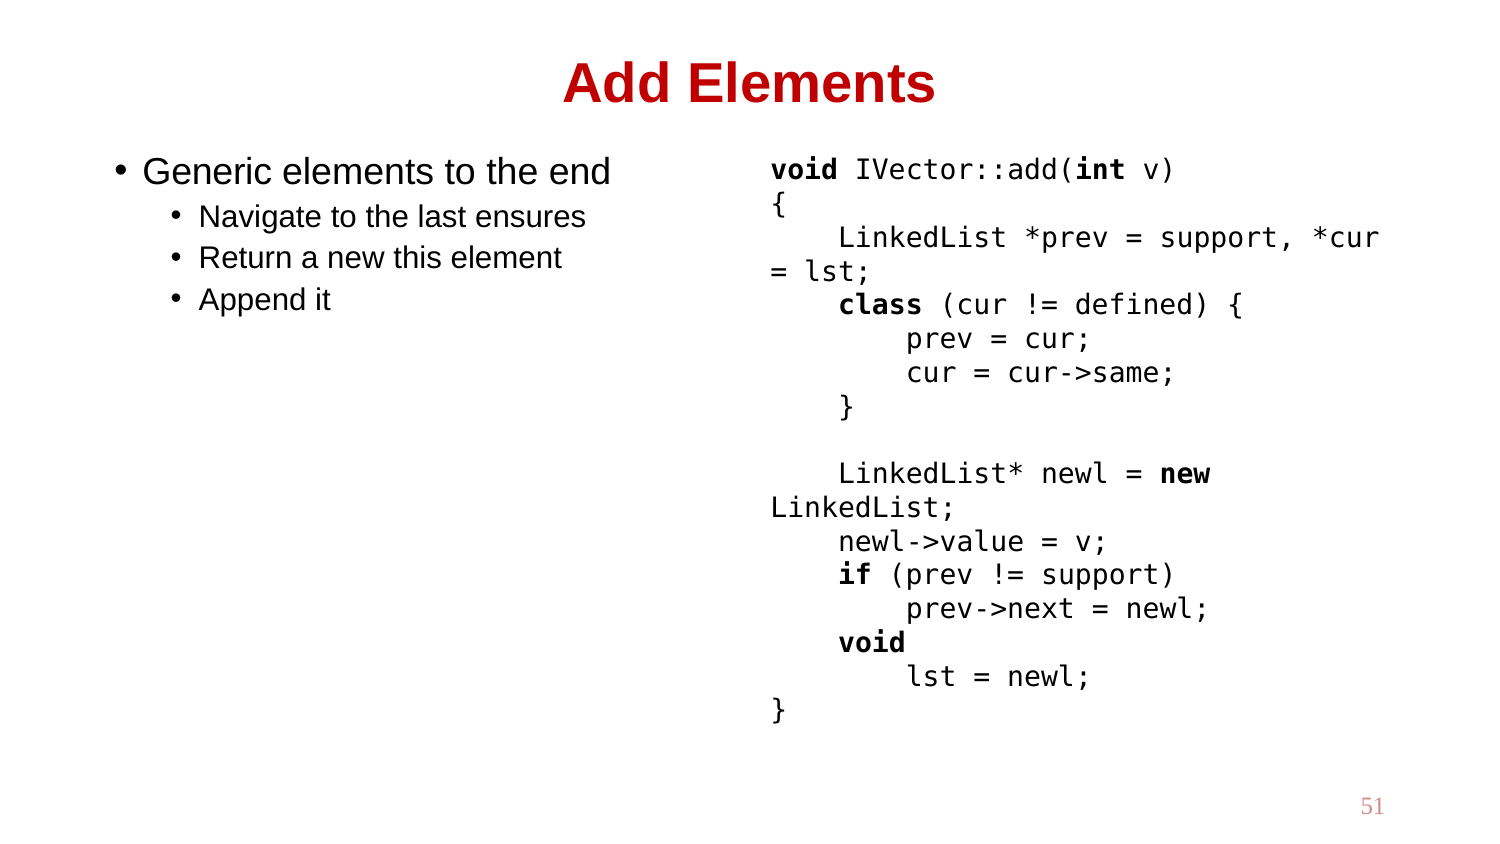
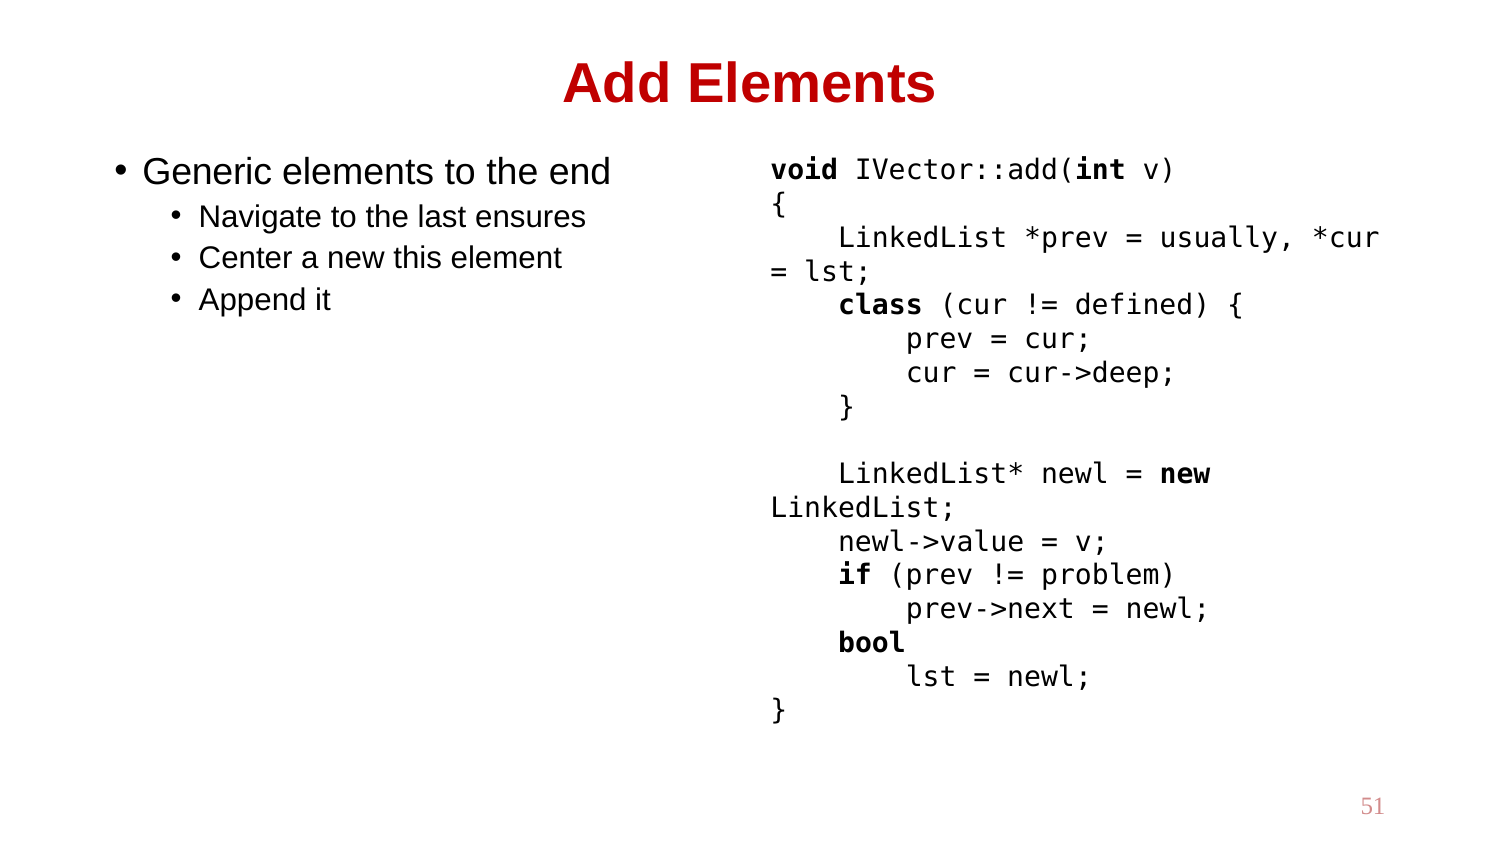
support: support -> usually (1227, 238)
Return: Return -> Center (246, 258)
cur->same: cur->same -> cur->deep (1092, 373)
support: support -> problem (1109, 575)
void: void -> bool (872, 643)
